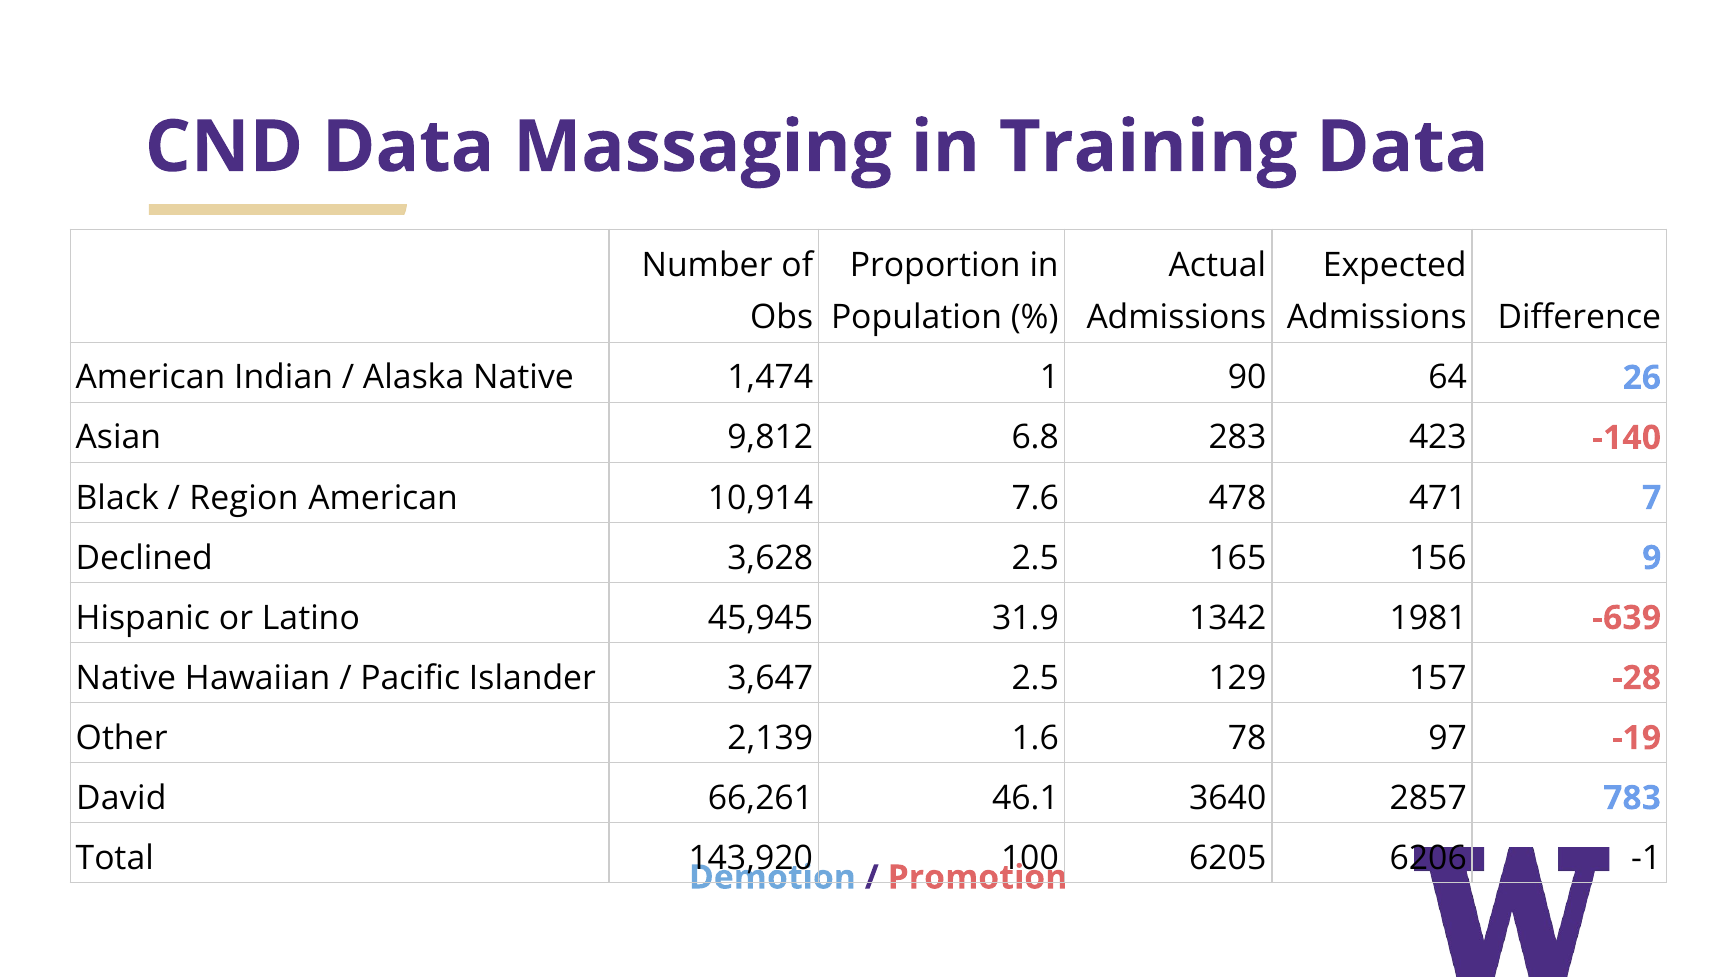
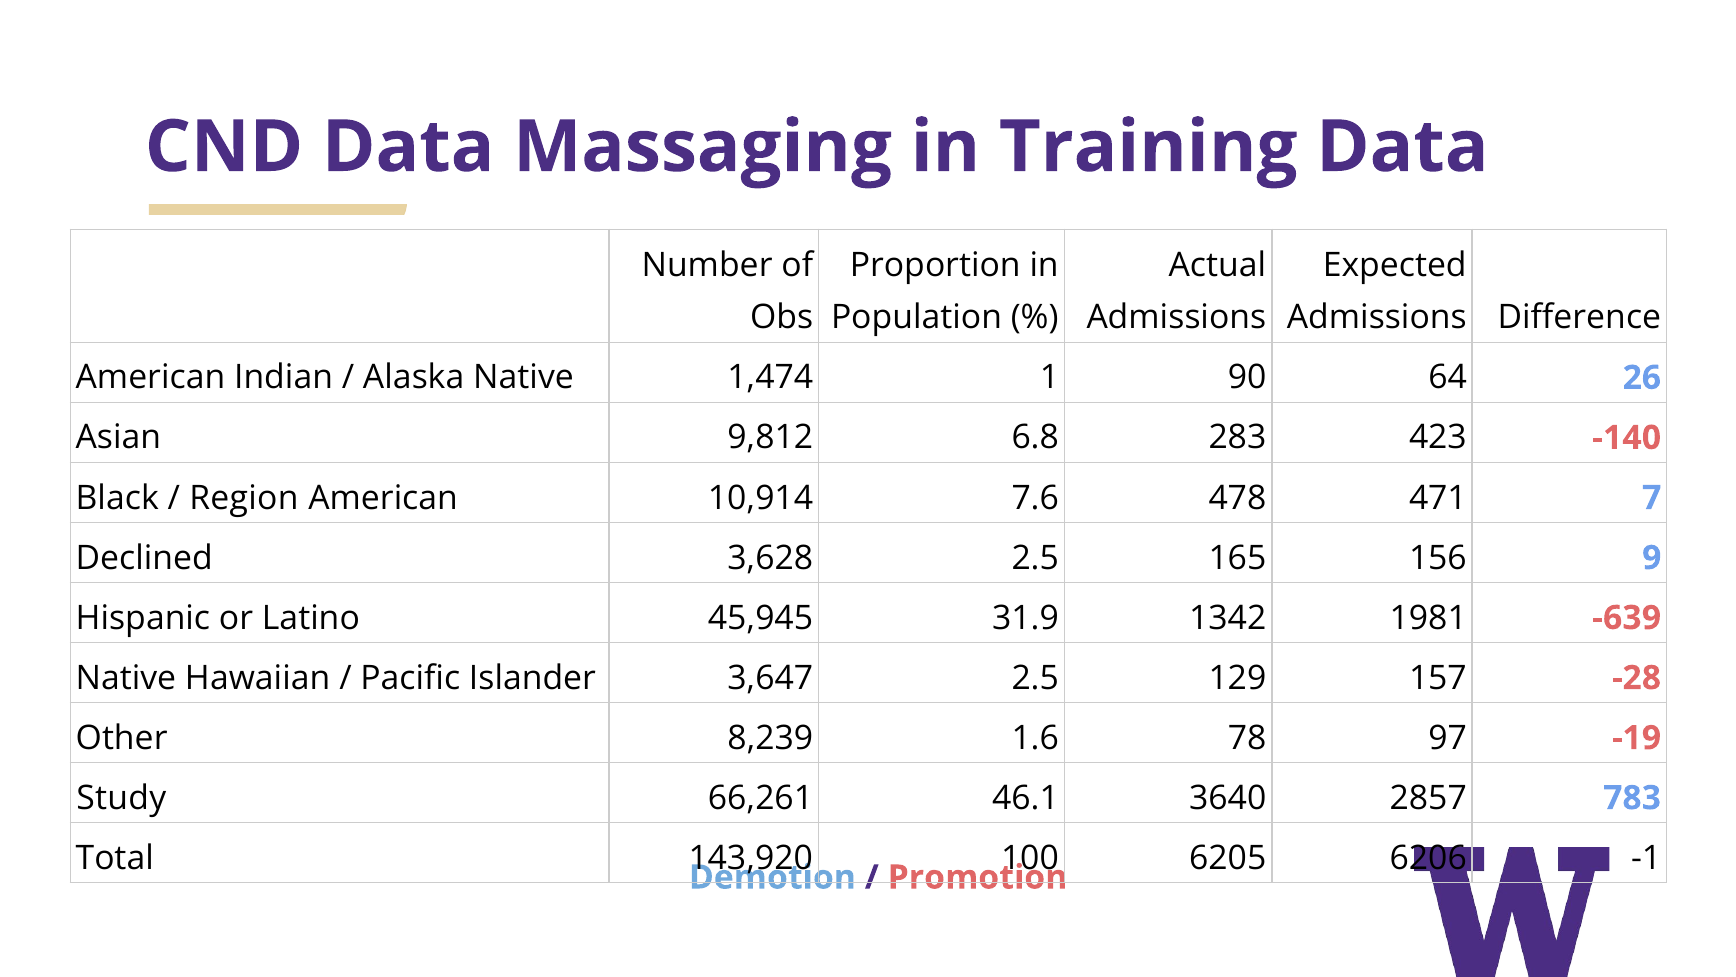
2,139: 2,139 -> 8,239 (770, 738)
David: David -> Study (121, 798)
